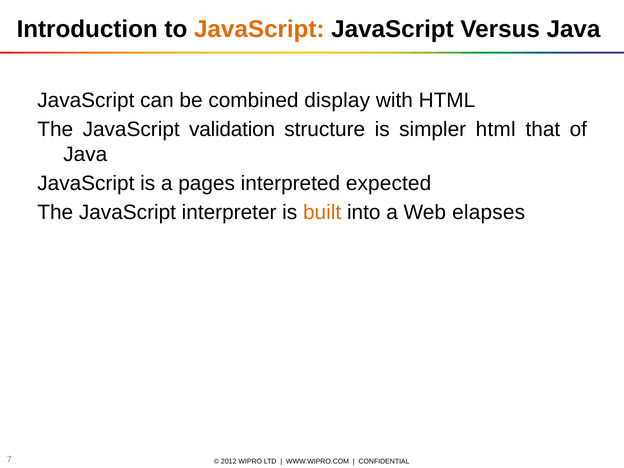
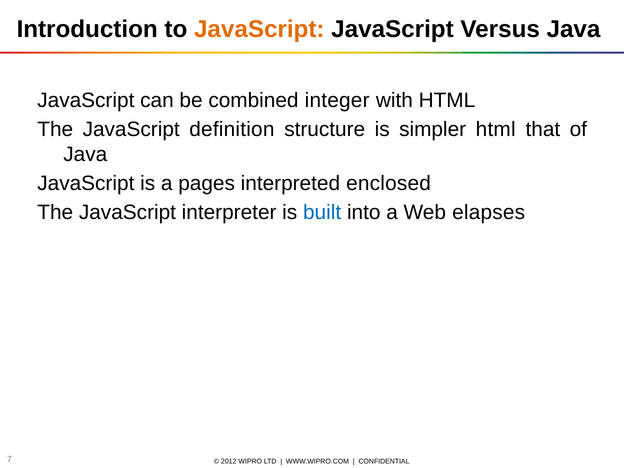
display: display -> integer (337, 100)
validation: validation -> definition (232, 129)
expected: expected -> enclosed (389, 183)
built colour: orange -> blue (322, 213)
